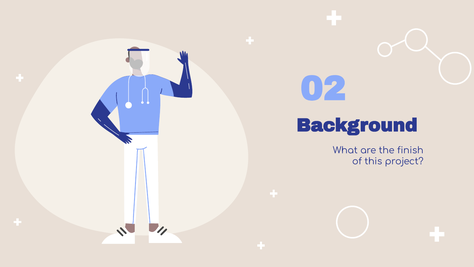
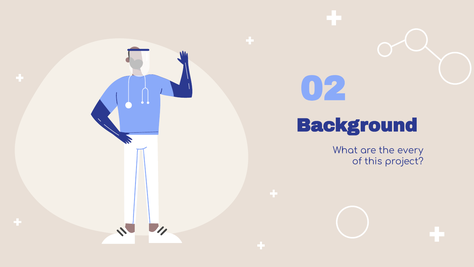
finish: finish -> every (410, 150)
